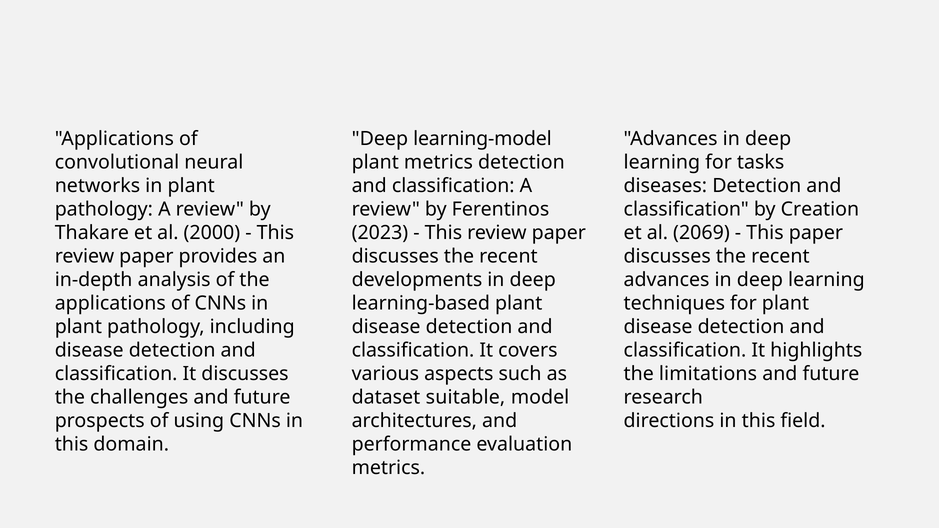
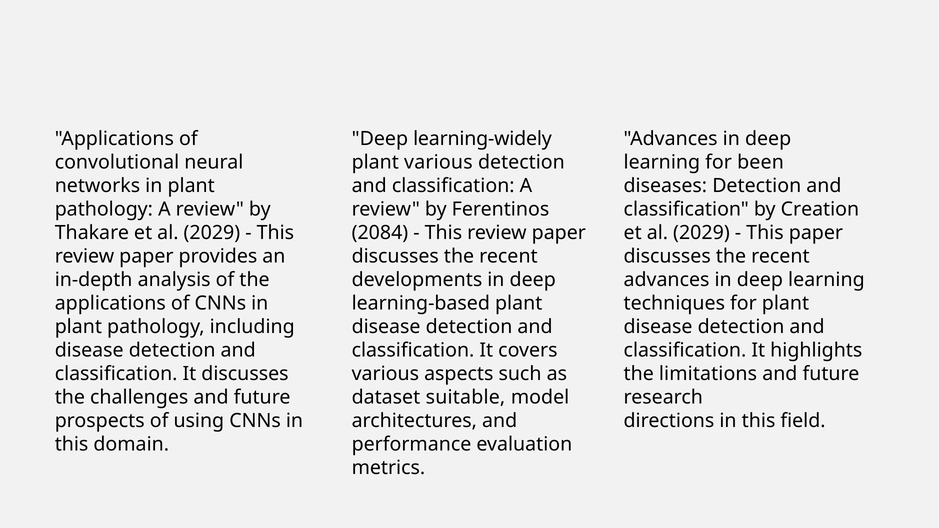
learning-model: learning-model -> learning-widely (482, 139)
plant metrics: metrics -> various (438, 162)
tasks: tasks -> been (761, 162)
Thakare et al 2000: 2000 -> 2029 (212, 233)
2023: 2023 -> 2084 (380, 233)
2069: 2069 -> 2029 (701, 233)
